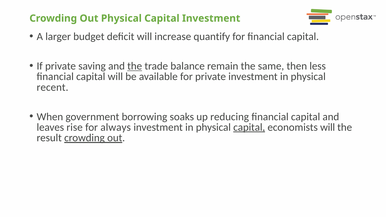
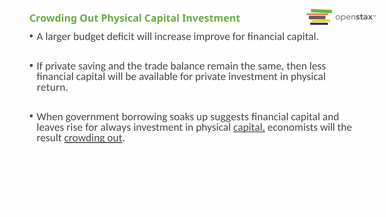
quantify: quantify -> improve (212, 37)
the underline: present -> none (135, 66)
recent: recent -> return (53, 87)
reducing: reducing -> suggests (230, 117)
